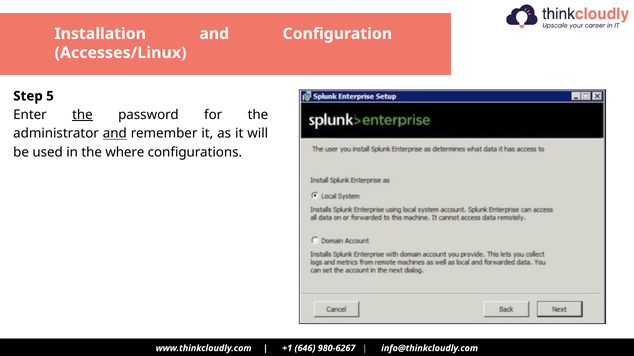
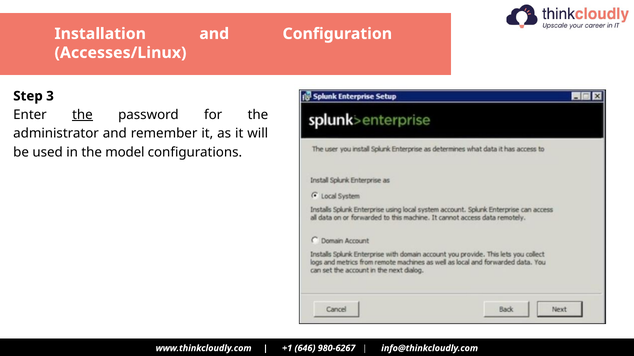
5: 5 -> 3 (50, 96)
and underline: present -> none (115, 134)
where: where -> model (125, 152)
